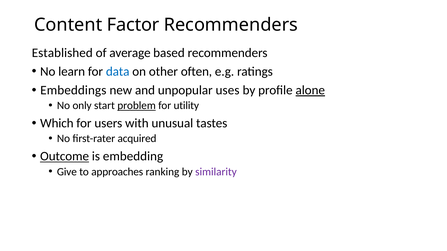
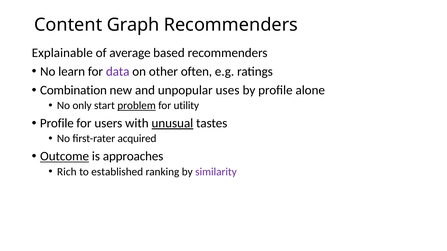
Factor: Factor -> Graph (133, 25)
Established: Established -> Explainable (62, 53)
data colour: blue -> purple (118, 72)
Embeddings: Embeddings -> Combination (73, 90)
alone underline: present -> none (310, 90)
Which: Which -> Profile (57, 123)
unusual underline: none -> present (172, 123)
embedding: embedding -> approaches (133, 157)
Give: Give -> Rich (67, 172)
approaches: approaches -> established (117, 172)
